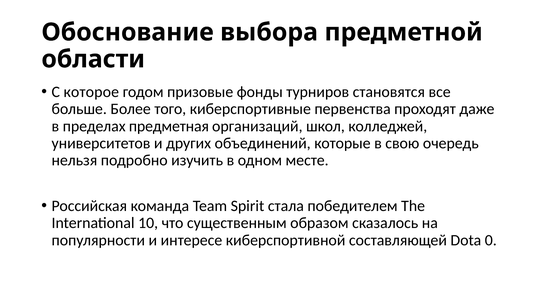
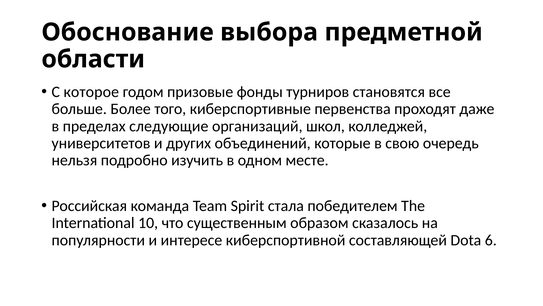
предметная: предметная -> следующие (169, 126)
0: 0 -> 6 (491, 240)
